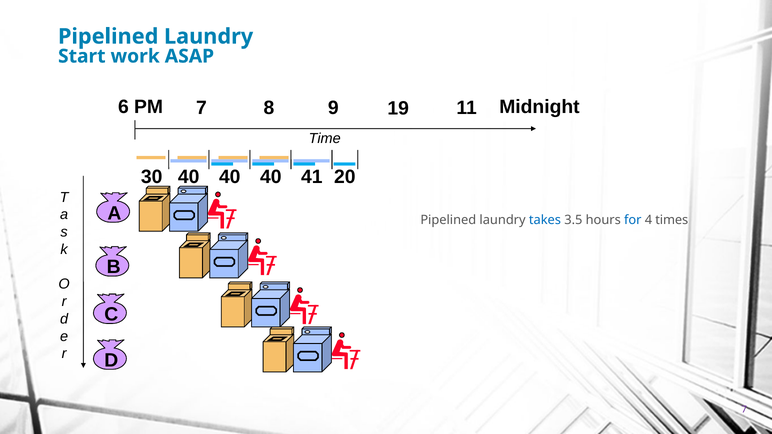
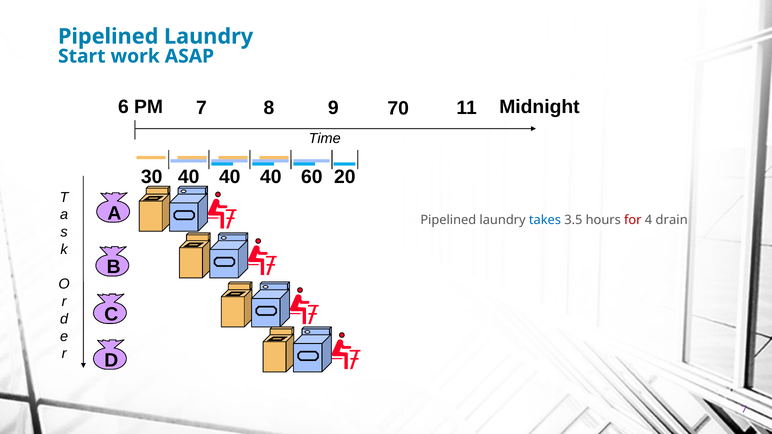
19: 19 -> 70 (398, 109)
41: 41 -> 60 (312, 177)
for colour: blue -> red (633, 220)
times: times -> drain (672, 220)
